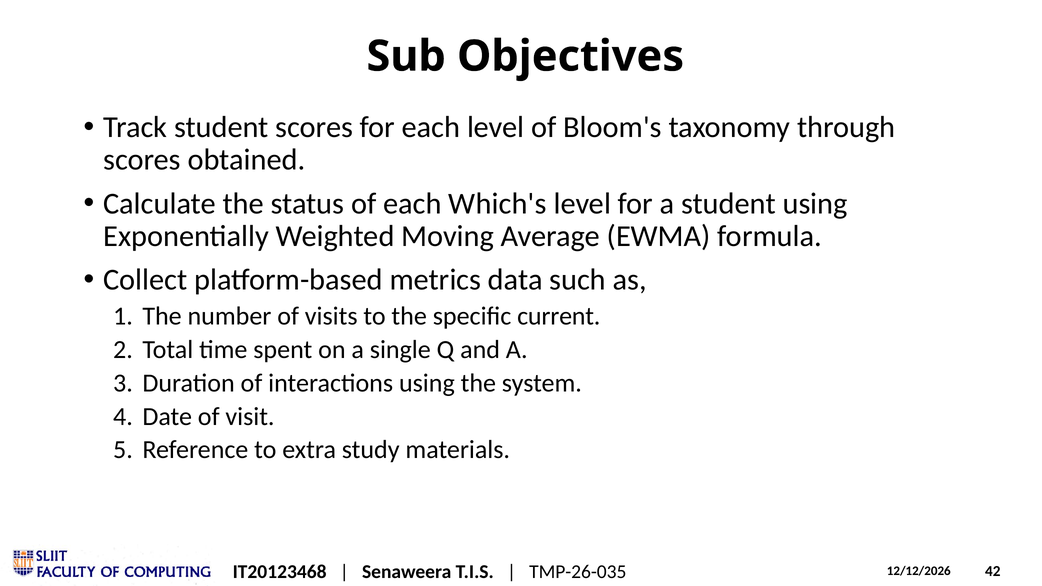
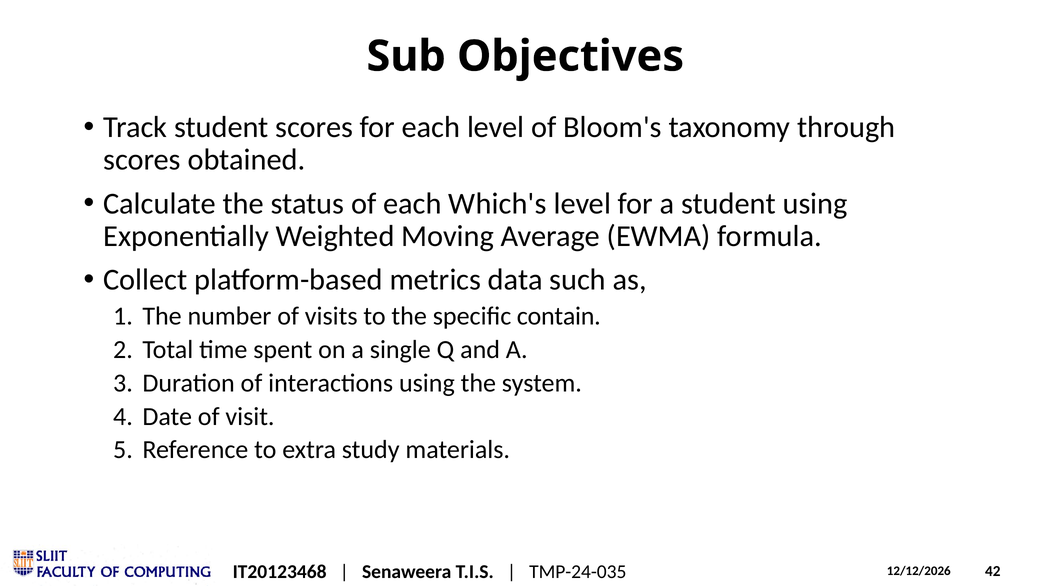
current: current -> contain (559, 316)
TMP-26-035: TMP-26-035 -> TMP-24-035 (578, 572)
